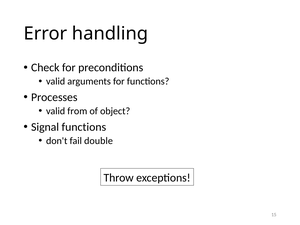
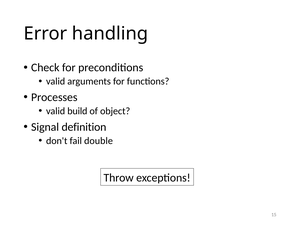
from: from -> build (77, 111)
Signal functions: functions -> definition (84, 127)
